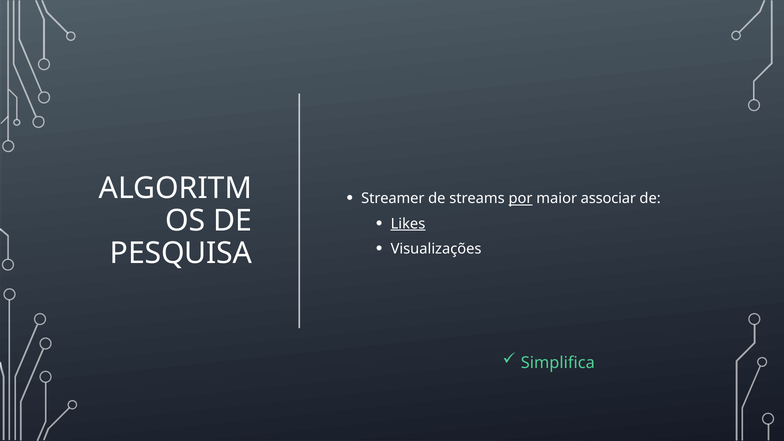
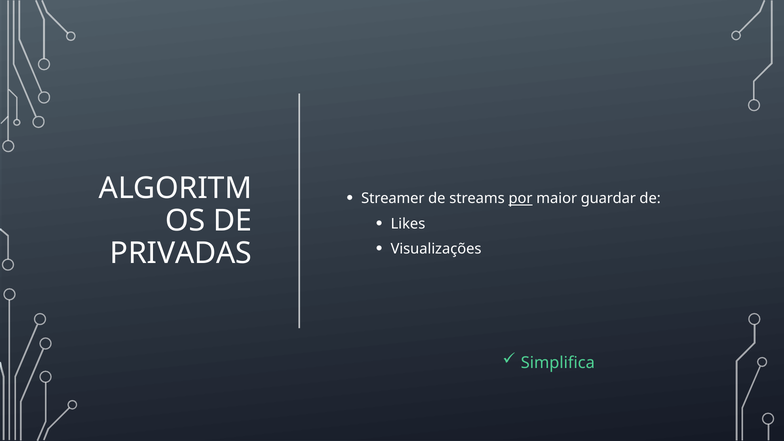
associar: associar -> guardar (608, 199)
Likes underline: present -> none (408, 224)
PESQUISA: PESQUISA -> PRIVADAS (181, 253)
